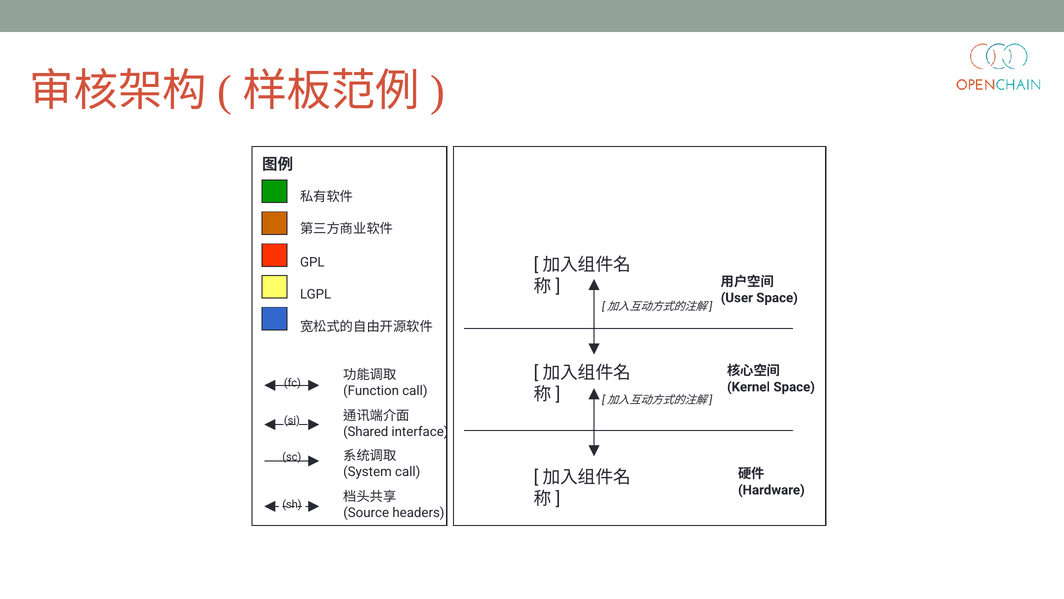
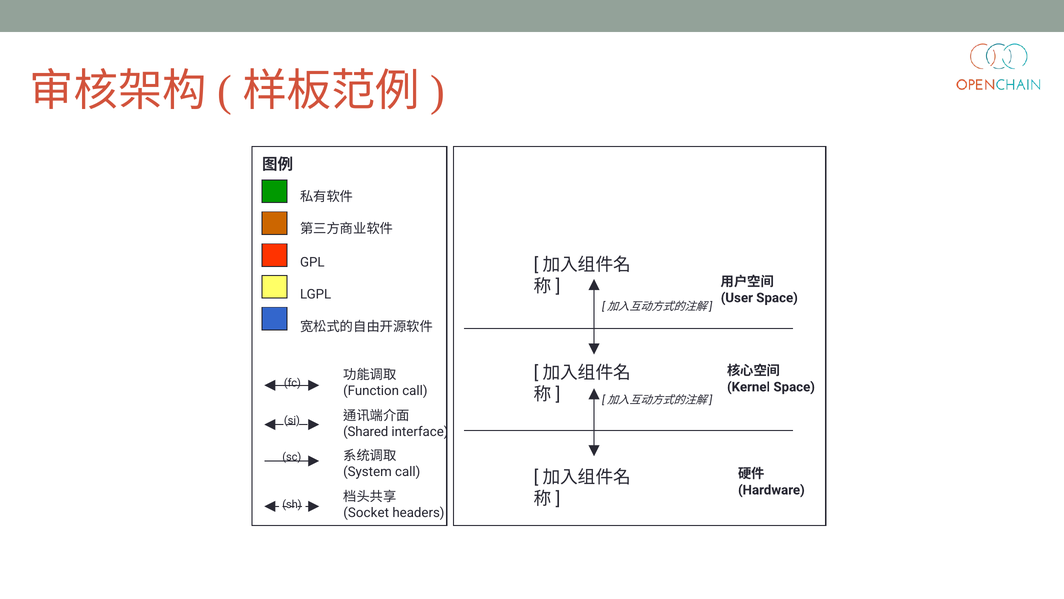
Source: Source -> Socket (366, 512)
